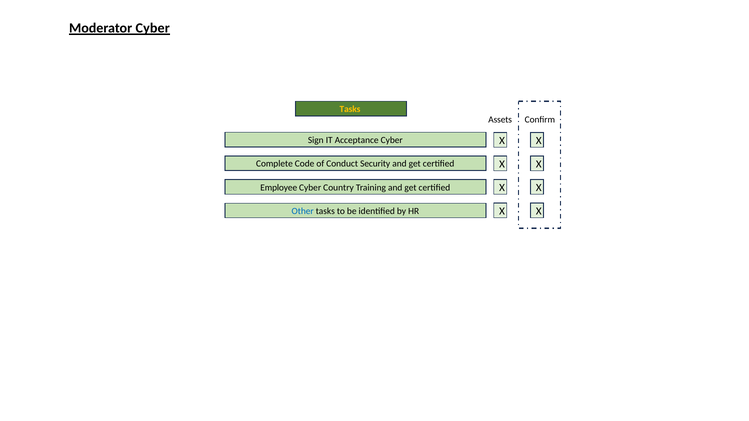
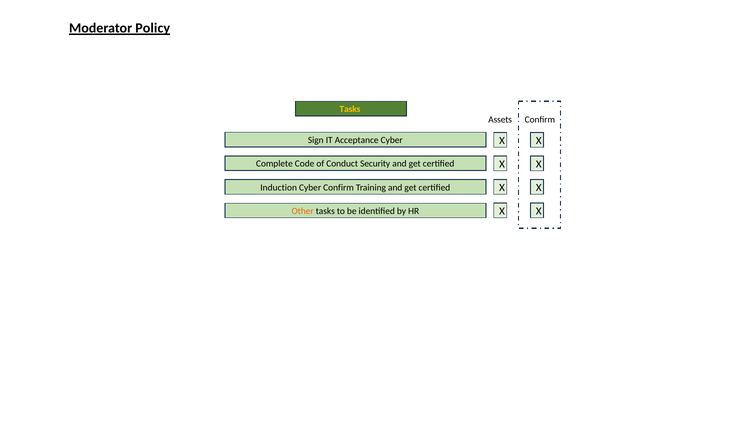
Moderator Cyber: Cyber -> Policy (153, 28)
Employee: Employee -> Induction (279, 188)
Cyber Country: Country -> Confirm (339, 188)
Other colour: blue -> orange (303, 211)
